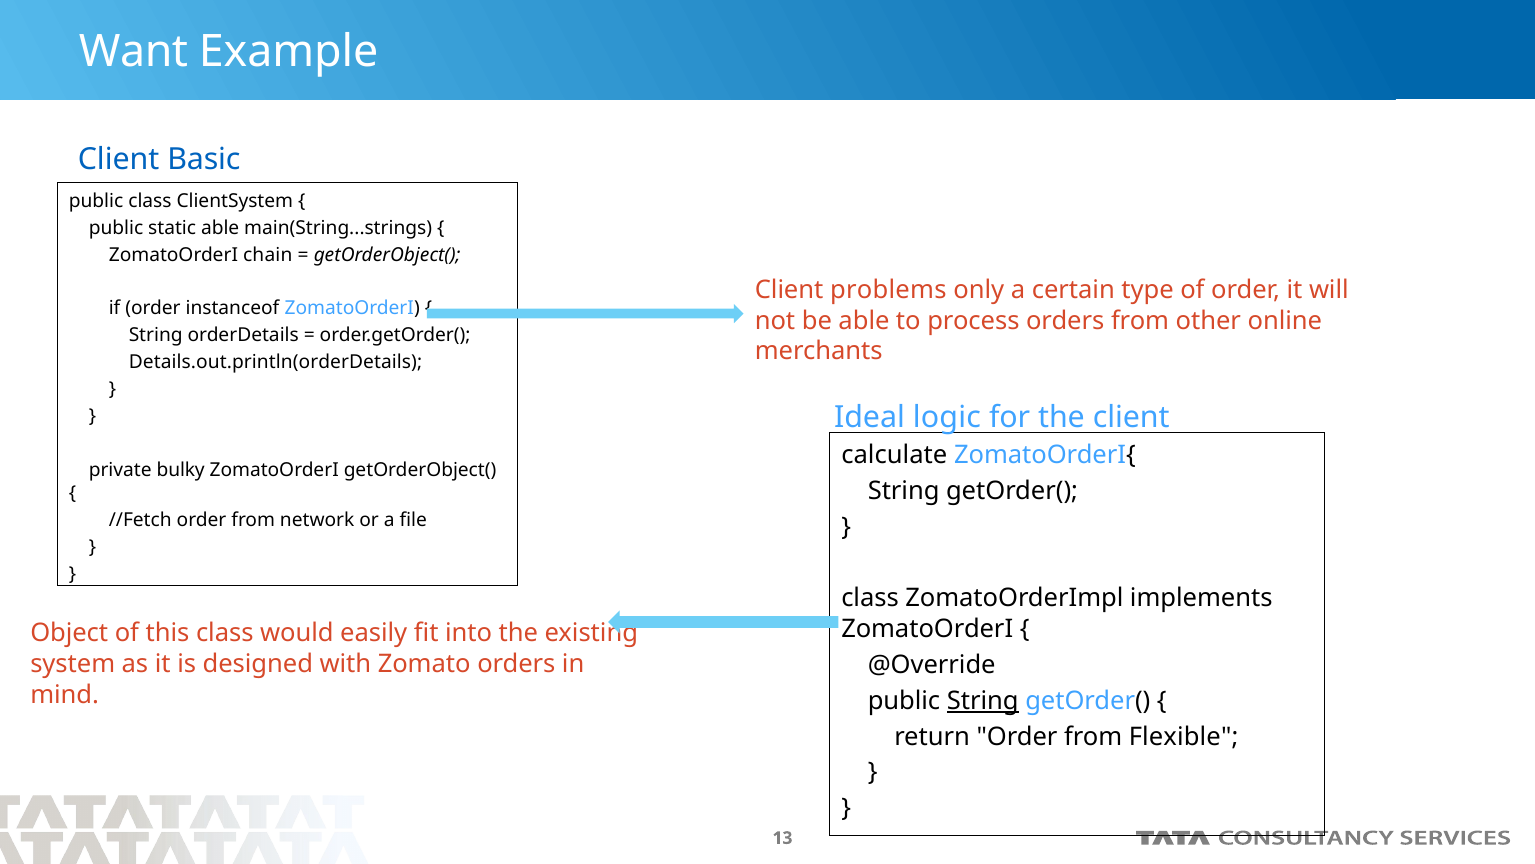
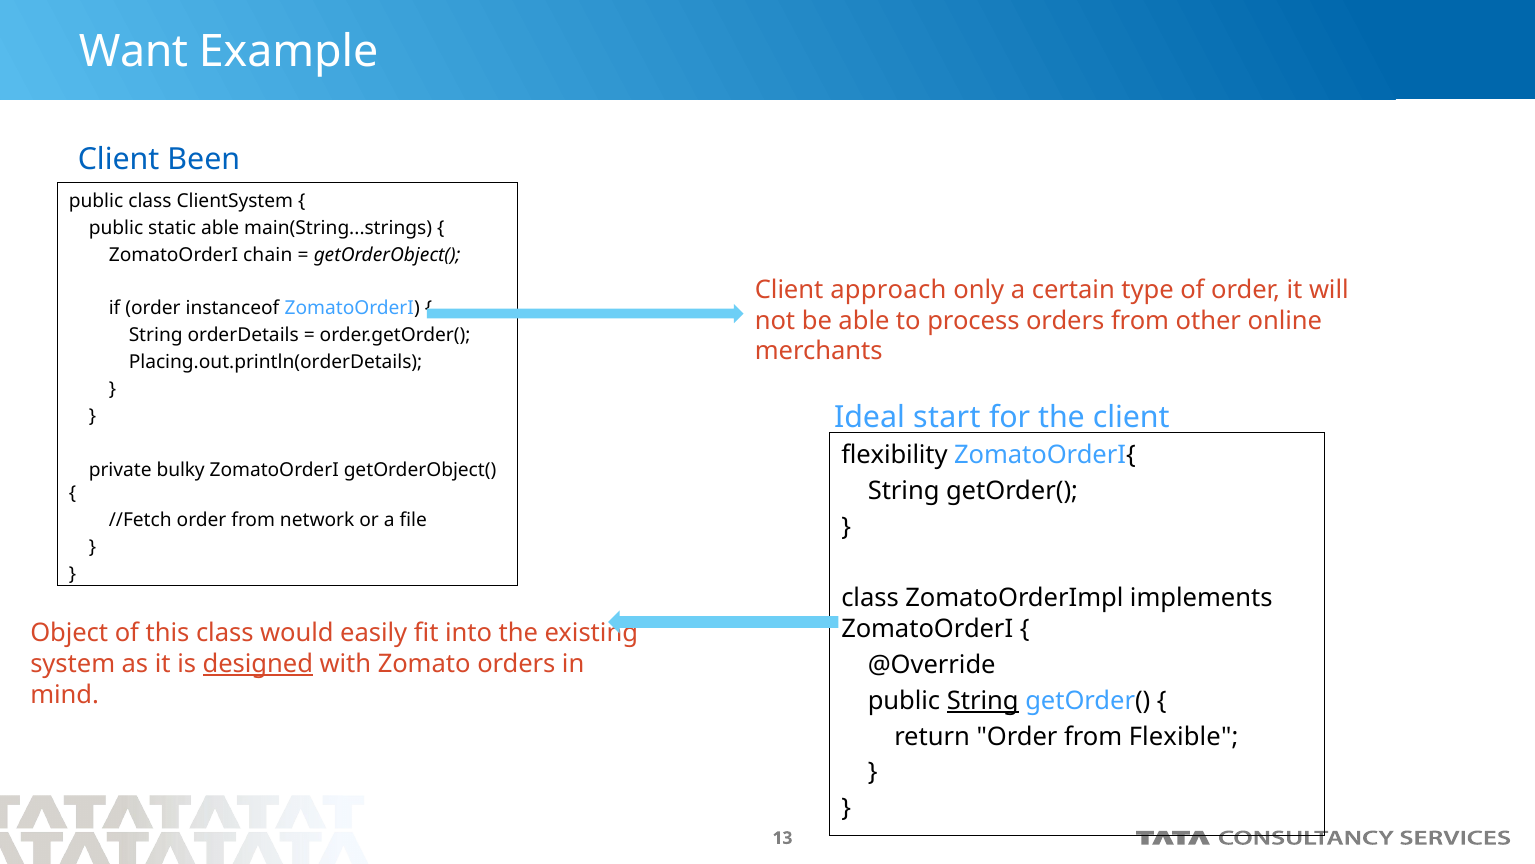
Basic: Basic -> Been (204, 160)
problems: problems -> approach (888, 290)
Details.out.println(orderDetails: Details.out.println(orderDetails -> Placing.out.println(orderDetails (276, 362)
logic: logic -> start (947, 417)
calculate: calculate -> flexibility (894, 455)
designed underline: none -> present (258, 664)
